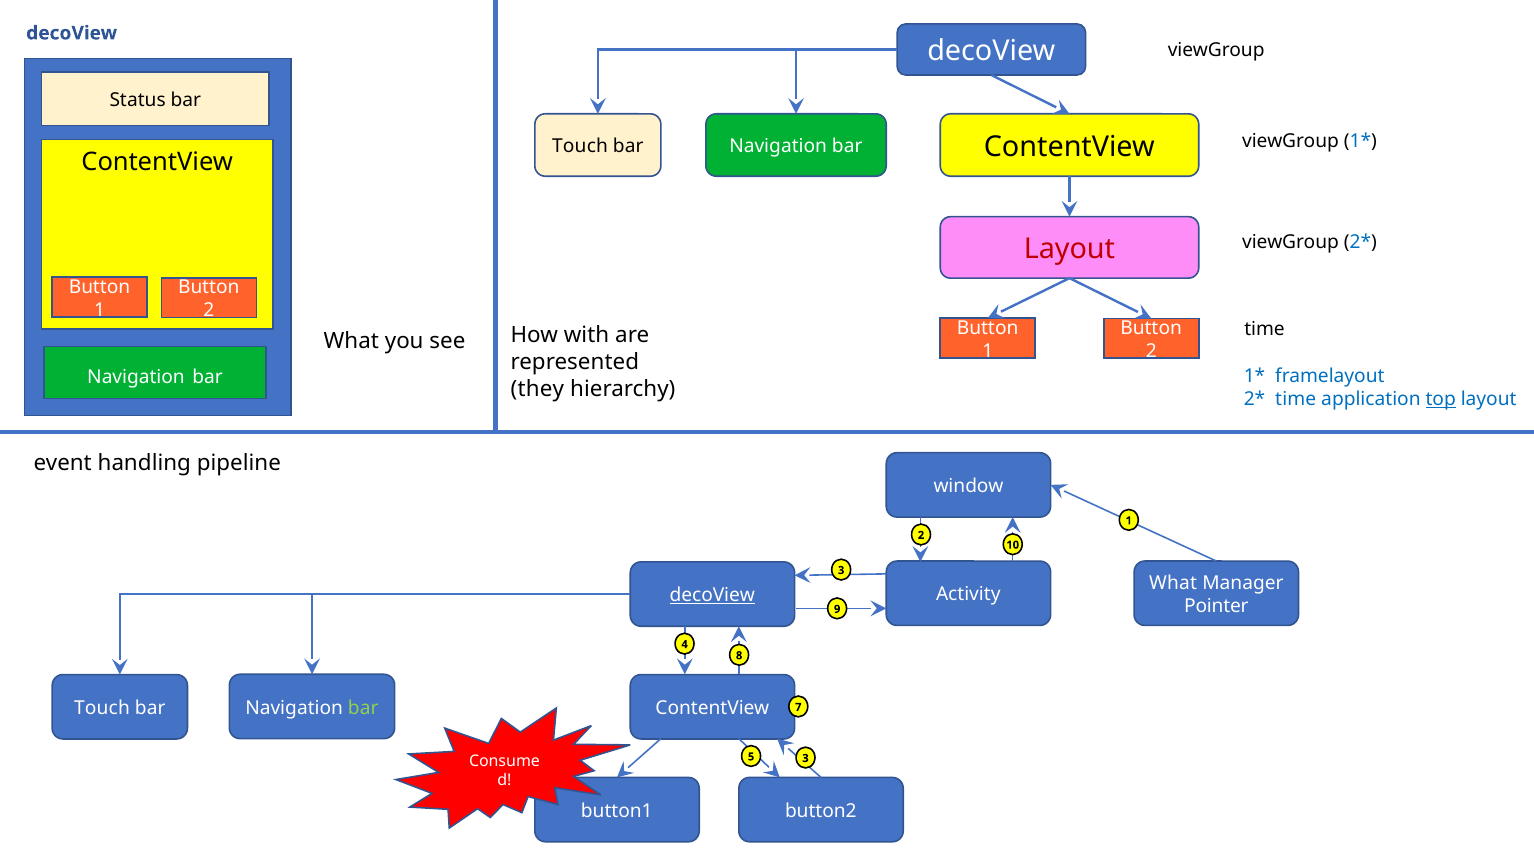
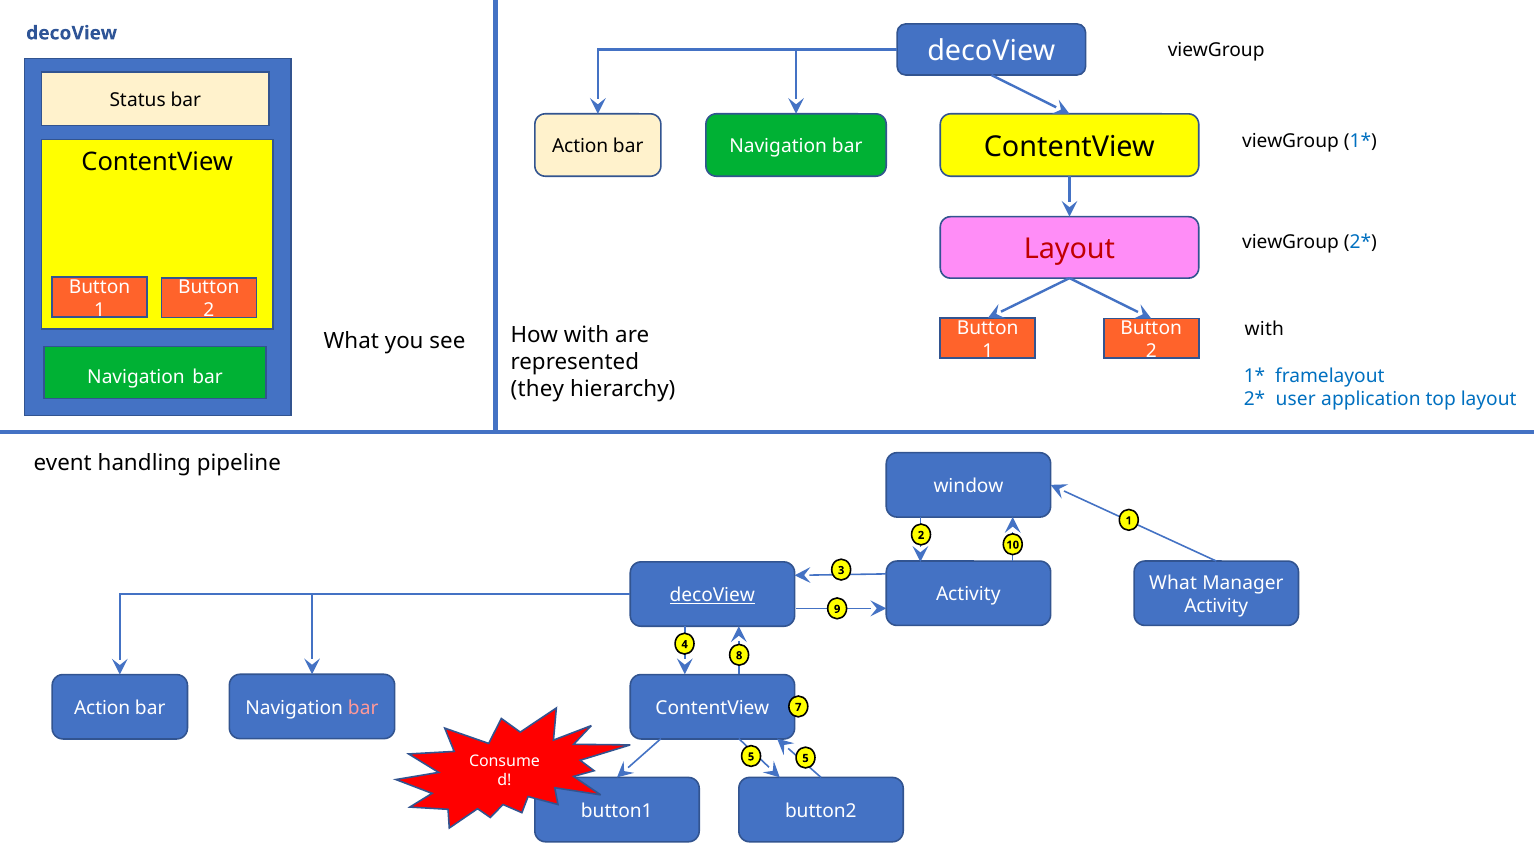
Touch: Touch -> Action (580, 146)
time: time -> with (1264, 329)
time: time -> user (1296, 399)
top underline: present -> none (1441, 399)
Pointer: Pointer -> Activity (1216, 606)
Touch: Touch -> Action (102, 708)
bar colour: light green -> pink (363, 708)
5 3: 3 -> 5 (806, 758)
